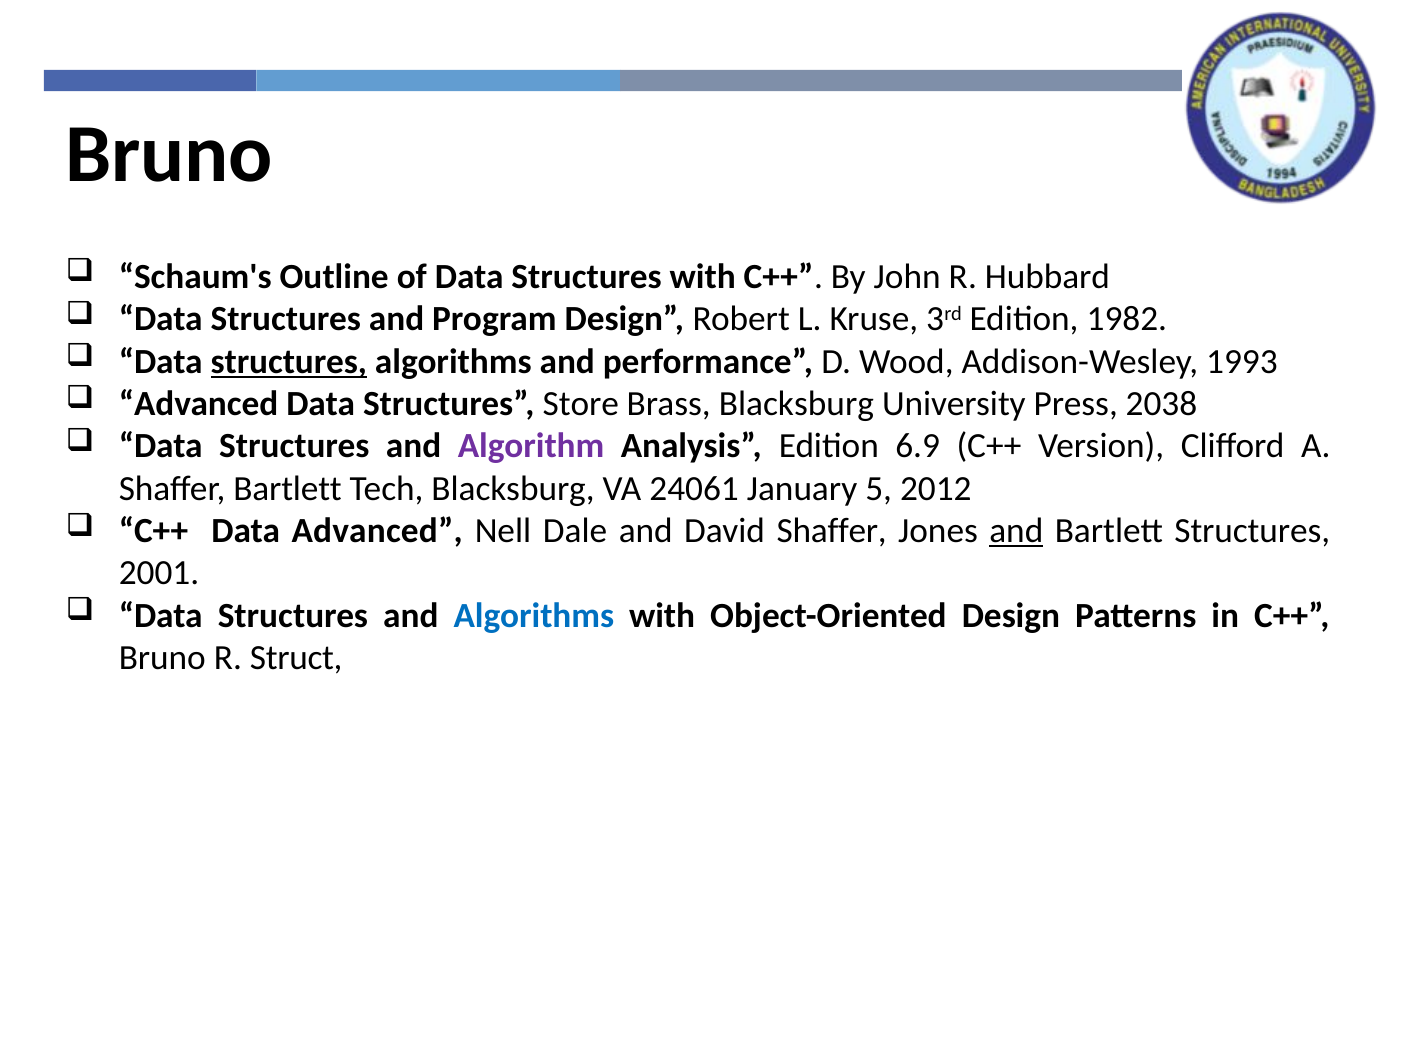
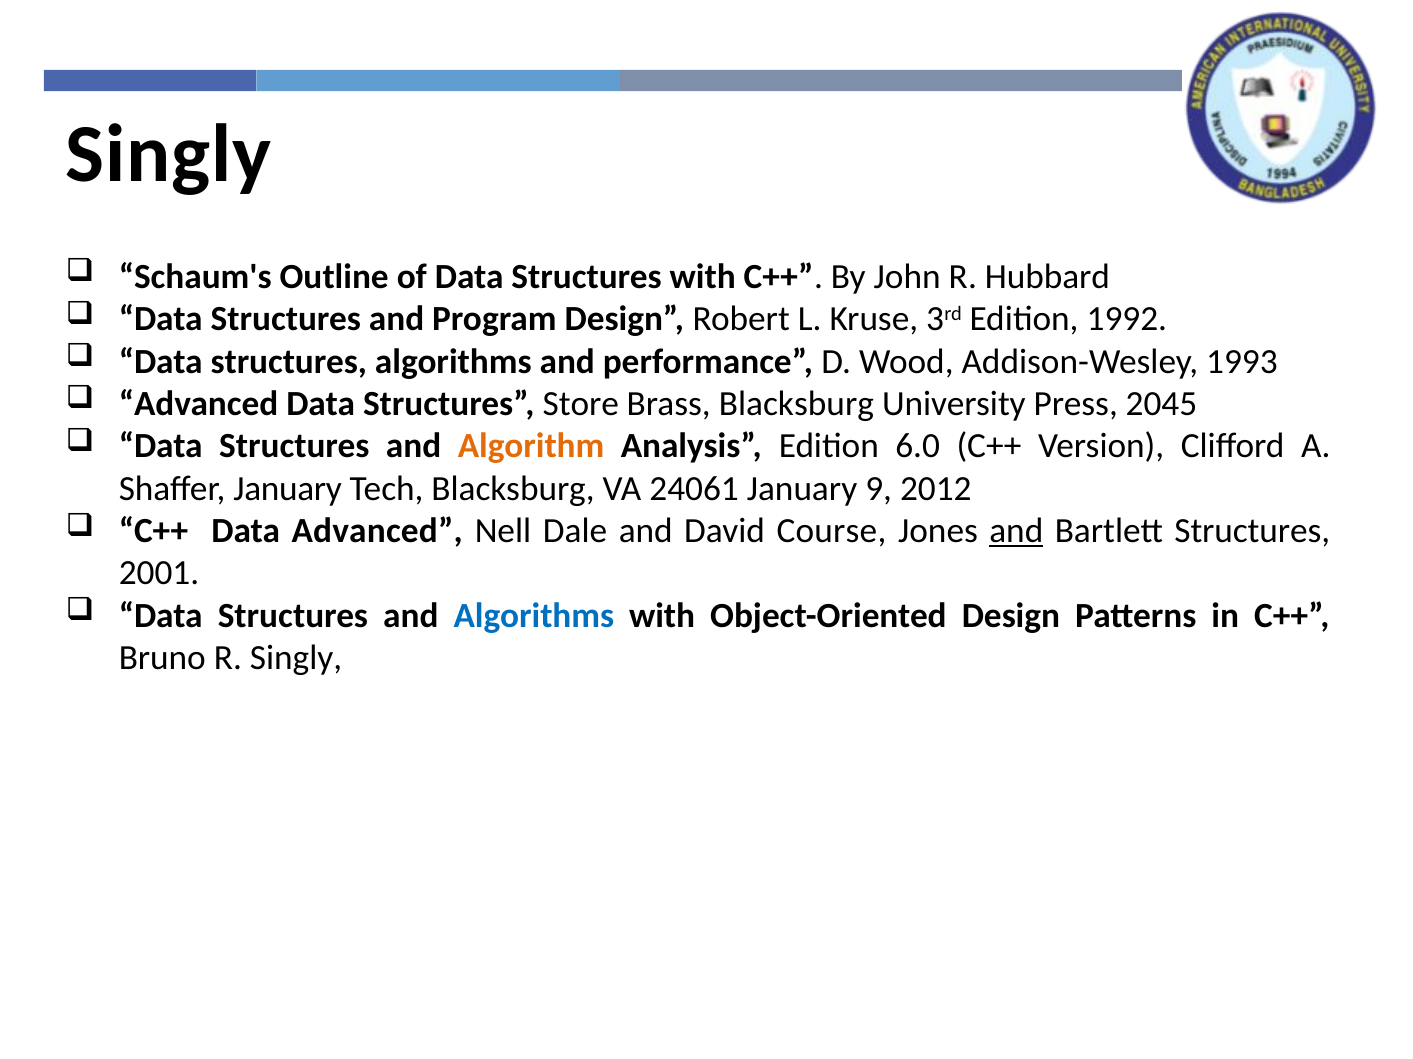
Bruno: Bruno -> Singly (169, 154)
1982: 1982 -> 1992 (1127, 319)
structures underline: present -> none (289, 362)
2038: 2038 -> 2045 (1161, 404)
Algorithm colour: purple -> orange (531, 446)
6.9: 6.9 -> 6.0 (918, 446)
Shaffer Bartlett: Bartlett -> January (288, 489)
5: 5 -> 9 (879, 489)
David Shaffer: Shaffer -> Course (831, 531)
R Struct: Struct -> Singly (296, 658)
